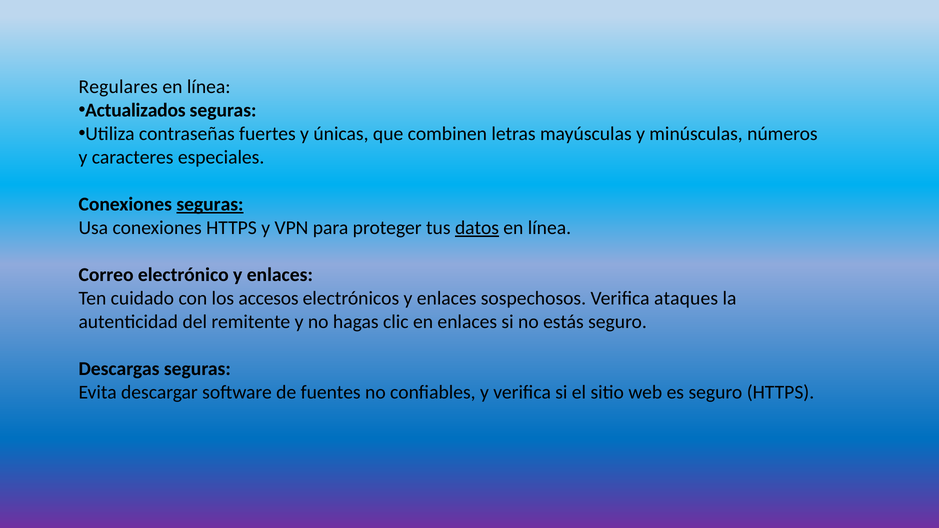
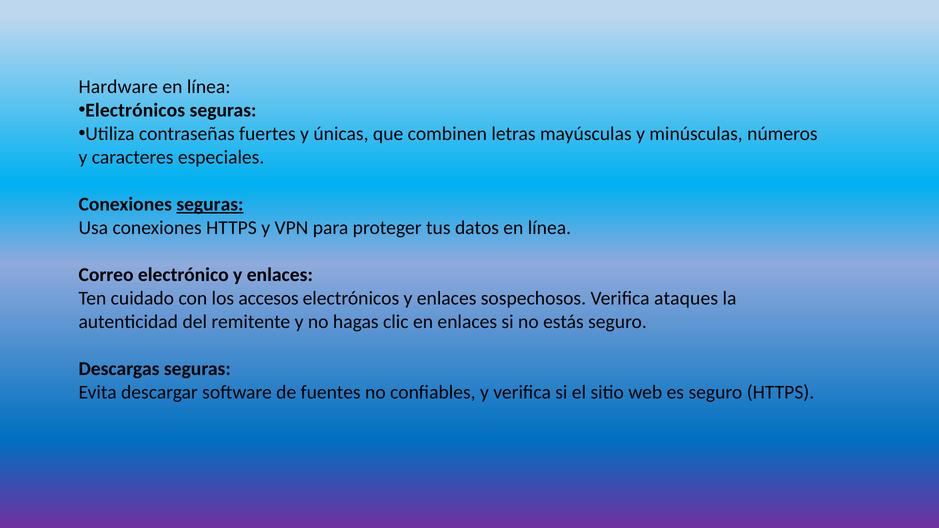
Regulares: Regulares -> Hardware (118, 87)
Actualizados: Actualizados -> Electrónicos (135, 110)
datos underline: present -> none (477, 228)
